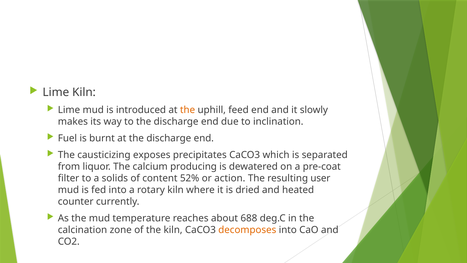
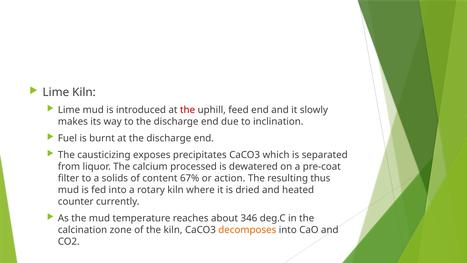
the colour: orange -> red (188, 110)
producing: producing -> processed (193, 166)
52%: 52% -> 67% (190, 178)
user: user -> thus (320, 178)
688: 688 -> 346 (249, 218)
